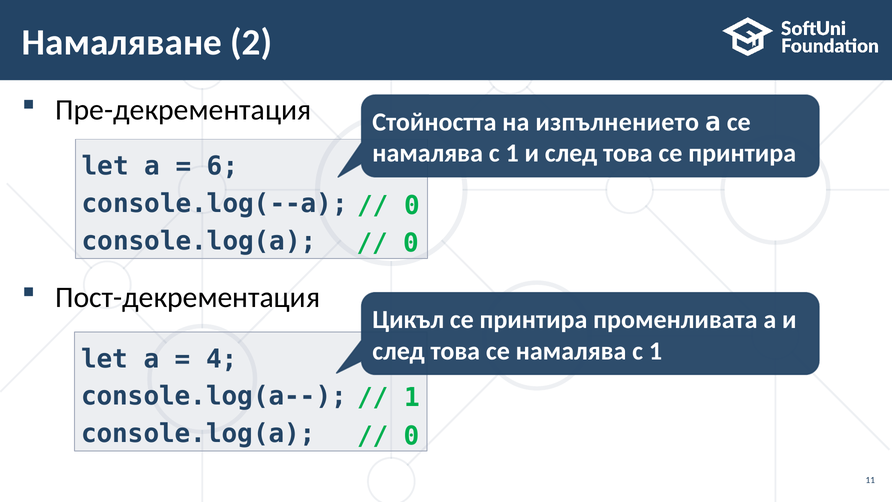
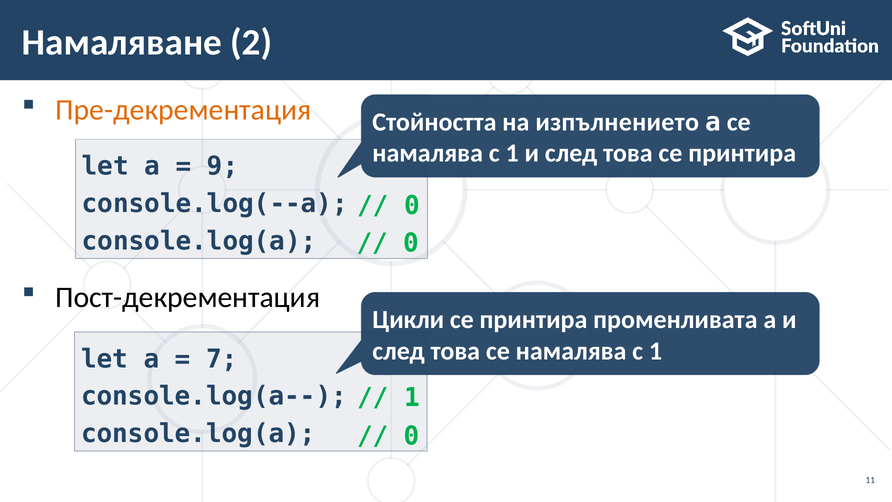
Пре-декрементация colour: black -> orange (183, 110)
6: 6 -> 9 (223, 166)
Цикъл: Цикъл -> Цикли (408, 320)
4: 4 -> 7 (222, 359)
